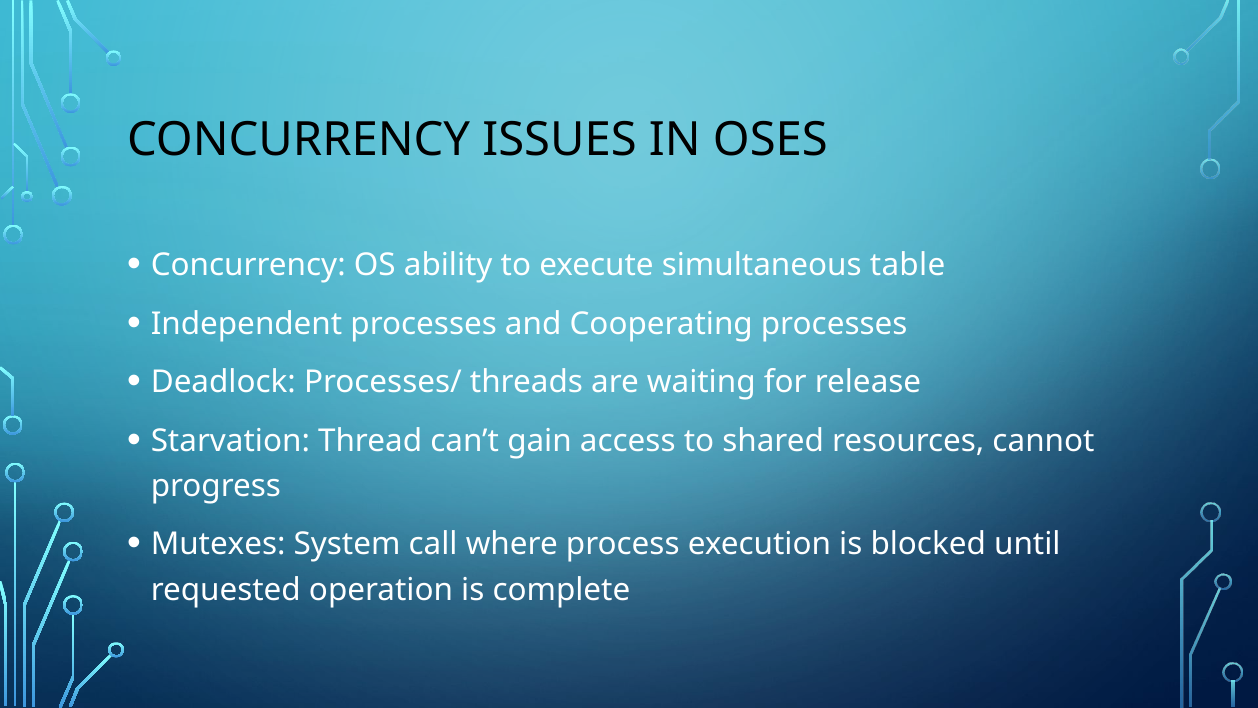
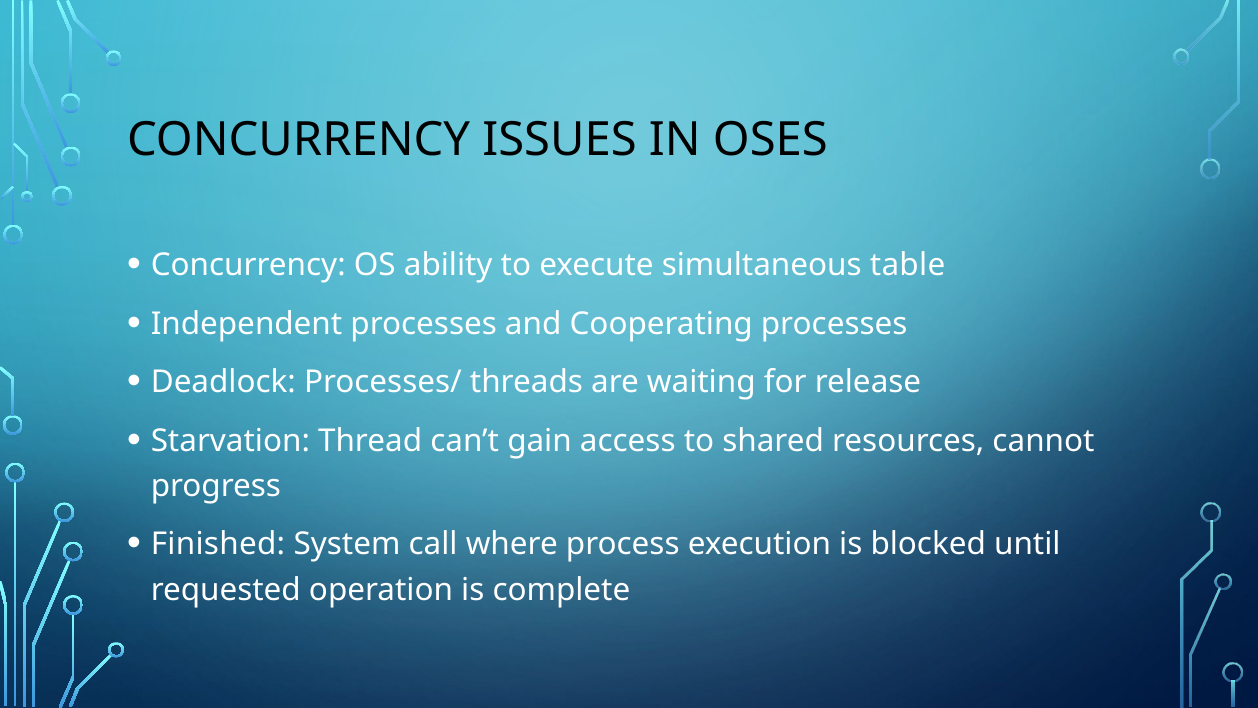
Mutexes: Mutexes -> Finished (218, 544)
